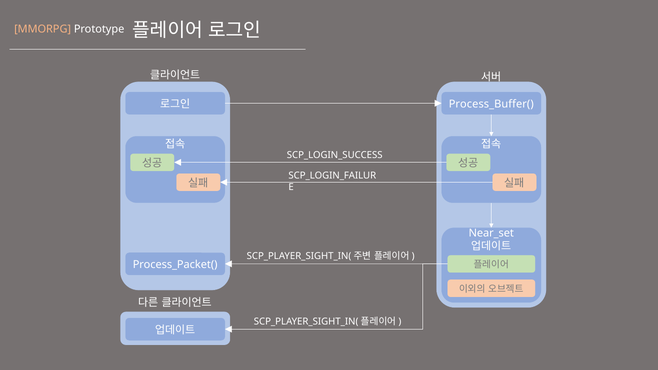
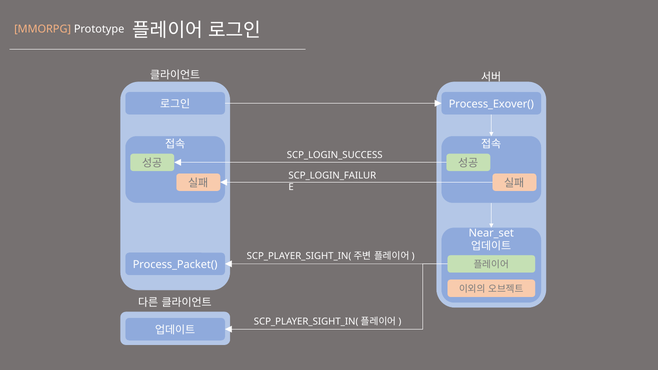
Process_Buffer(: Process_Buffer( -> Process_Exover( (491, 104)
